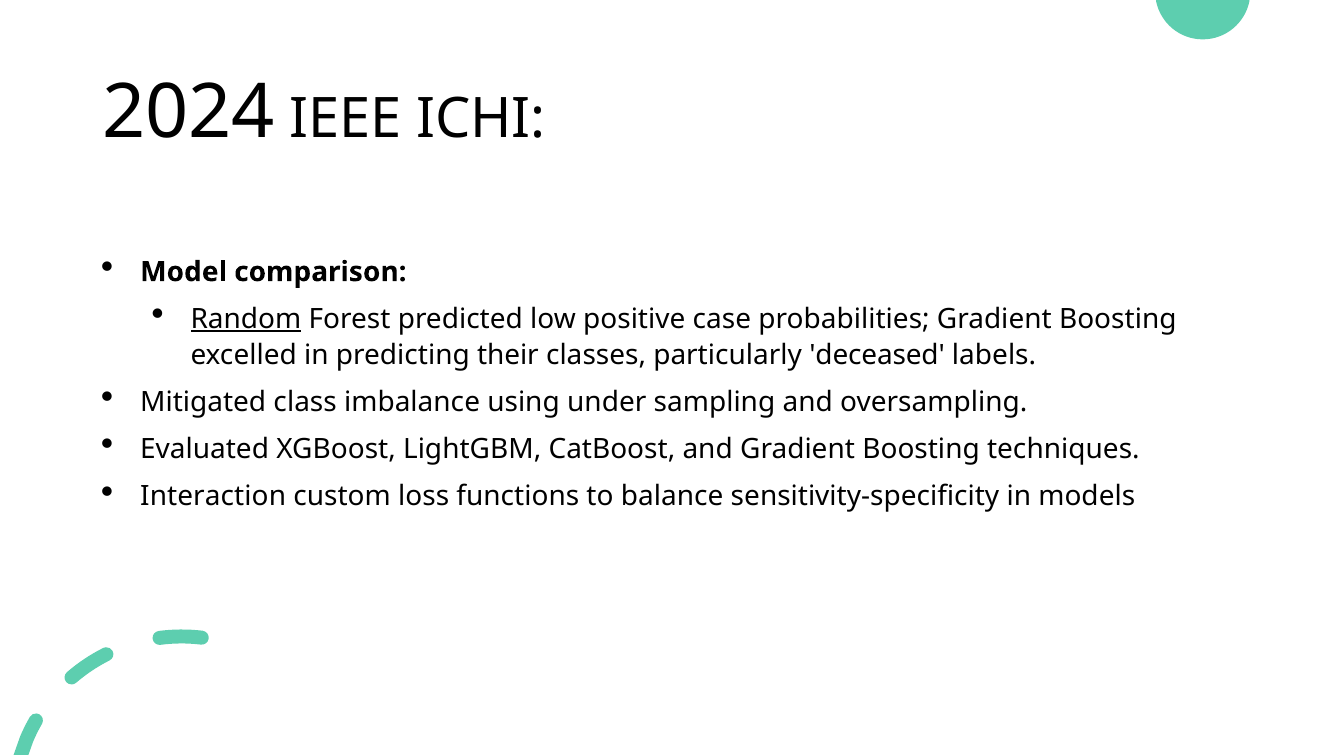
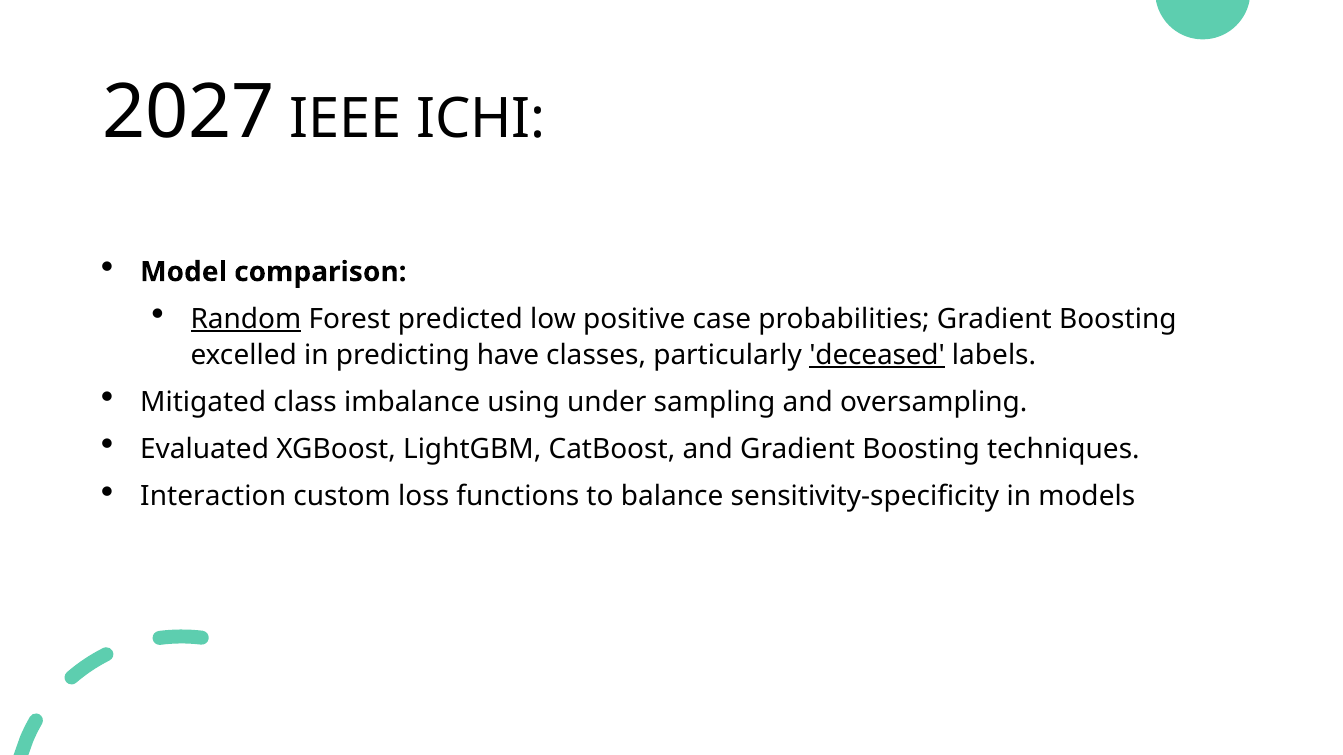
2024: 2024 -> 2027 (189, 113)
their: their -> have (508, 355)
deceased underline: none -> present (877, 355)
